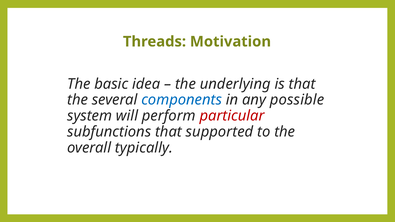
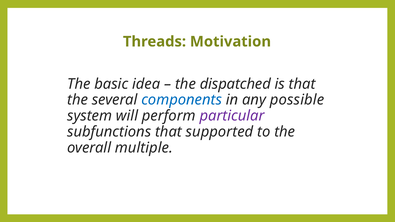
underlying: underlying -> dispatched (235, 84)
particular colour: red -> purple (232, 116)
typically: typically -> multiple (144, 148)
